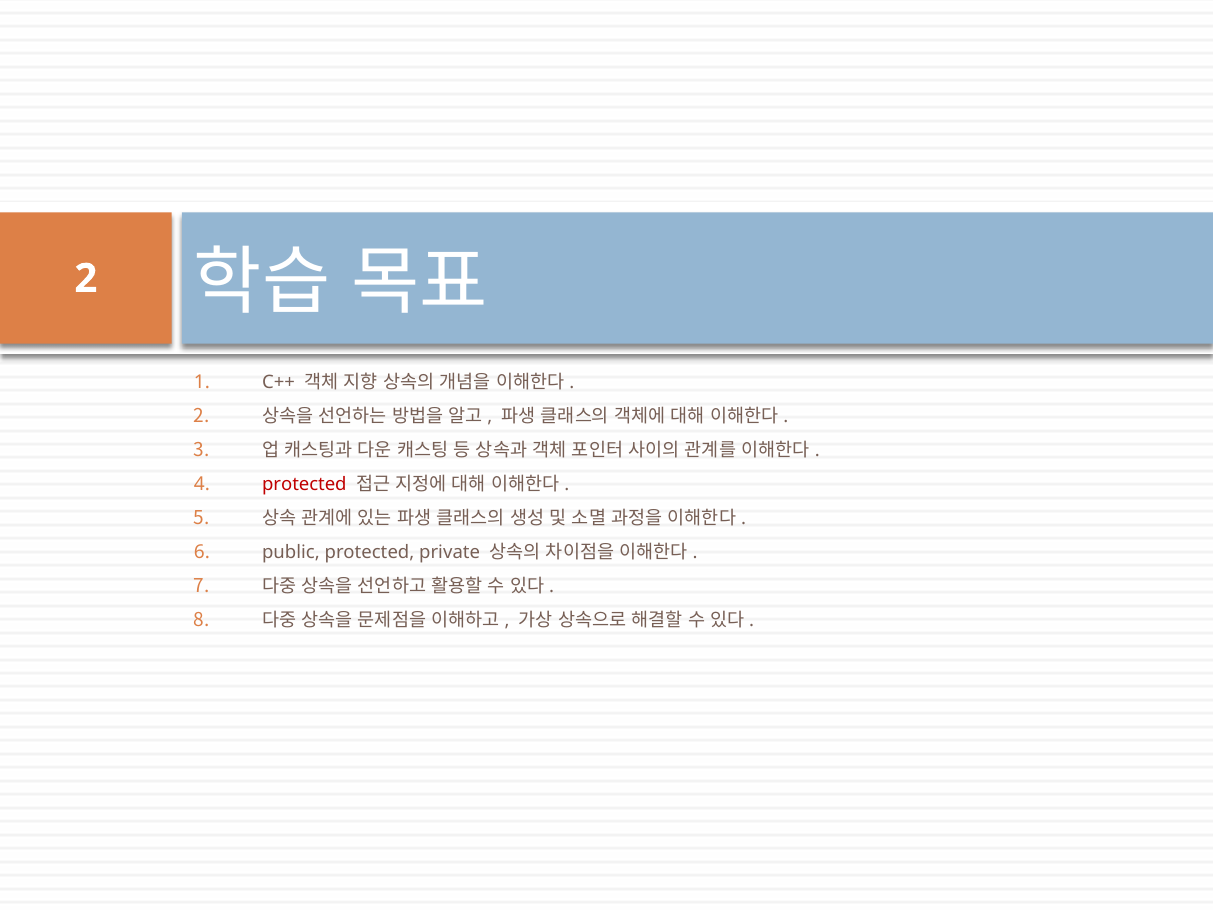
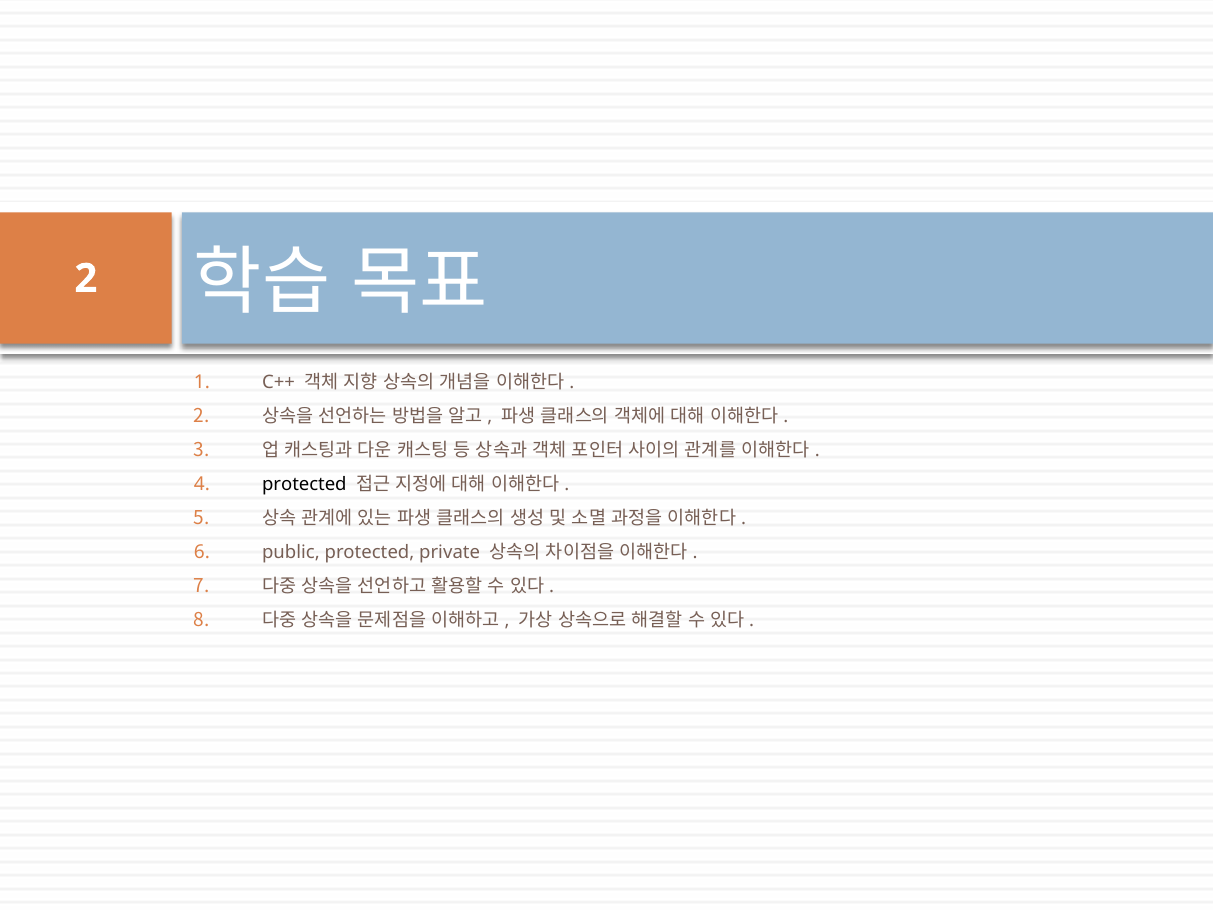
protected colour: red -> black (304, 484)
